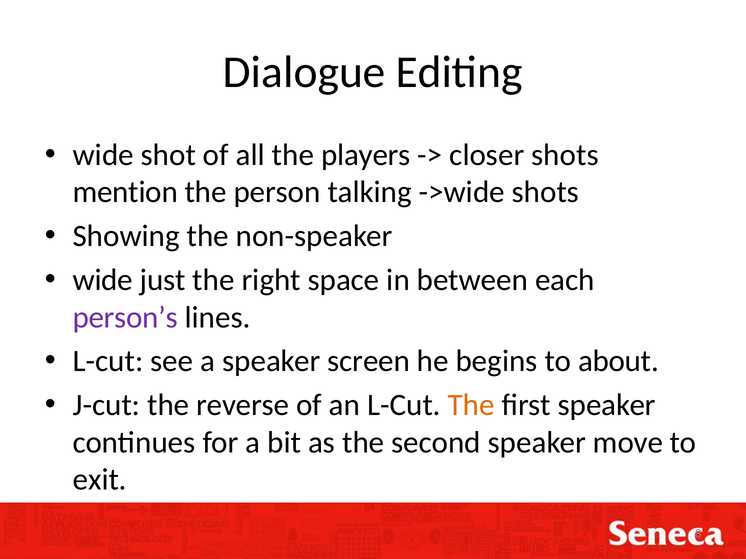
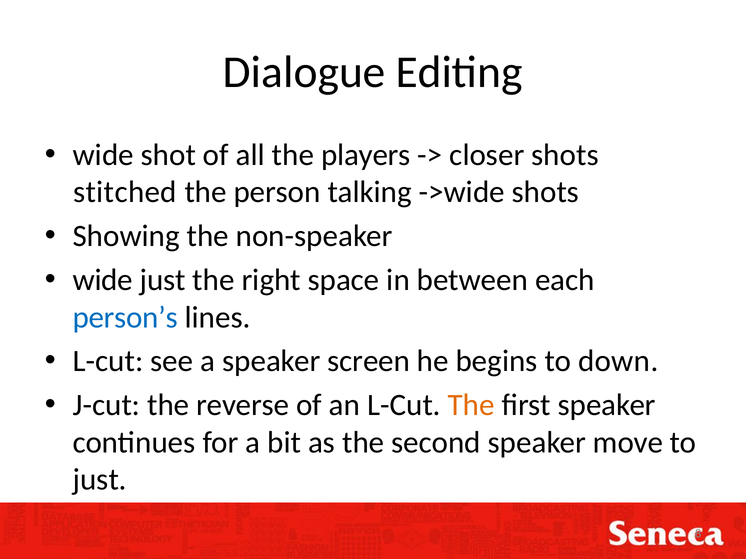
mention: mention -> stitched (125, 192)
person’s colour: purple -> blue (125, 318)
about: about -> down (618, 362)
exit: exit -> just (100, 480)
